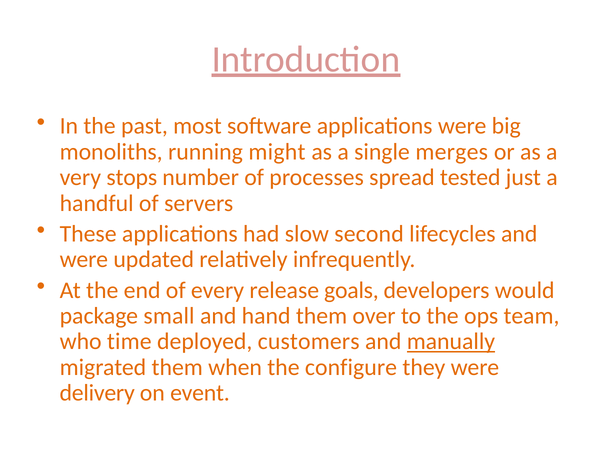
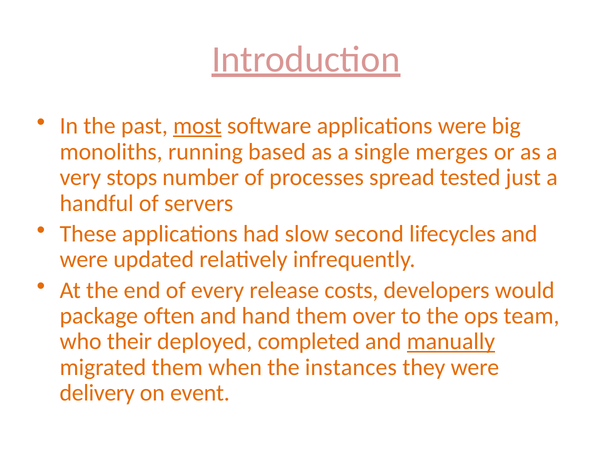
most underline: none -> present (197, 126)
might: might -> based (277, 152)
goals: goals -> costs (351, 290)
small: small -> often (169, 316)
time: time -> their (129, 342)
customers: customers -> completed (309, 342)
configure: configure -> instances (351, 367)
